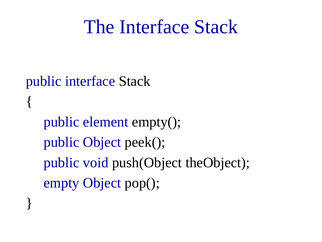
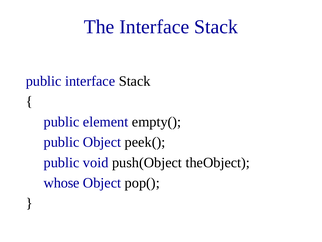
empty: empty -> whose (62, 183)
